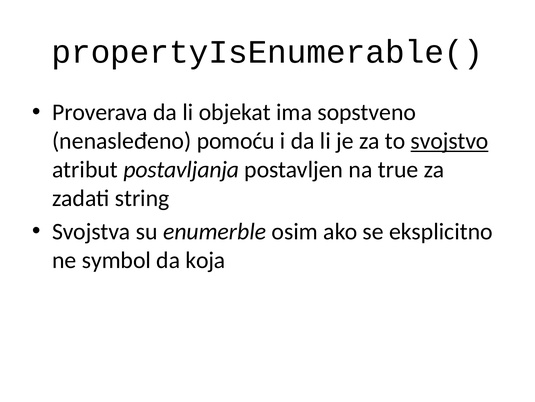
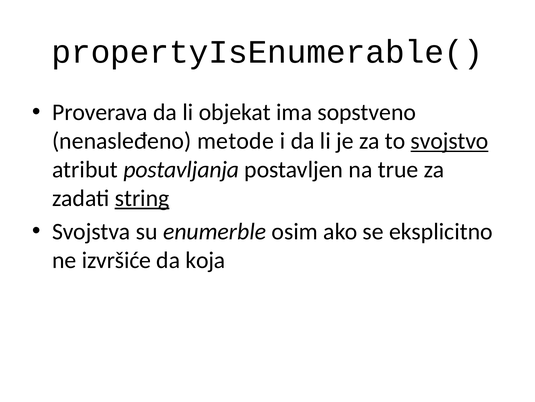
pomoću: pomoću -> metode (235, 141)
string underline: none -> present (142, 198)
symbol: symbol -> izvršiće (116, 260)
